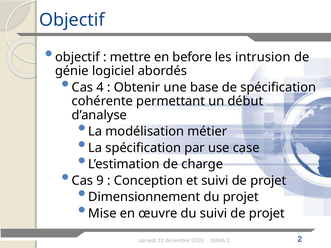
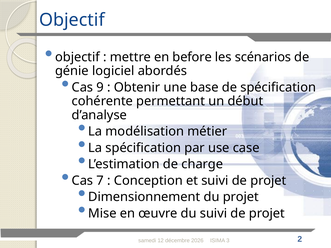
intrusion: intrusion -> scénarios (263, 57)
4: 4 -> 9 (100, 87)
9: 9 -> 7 (100, 181)
